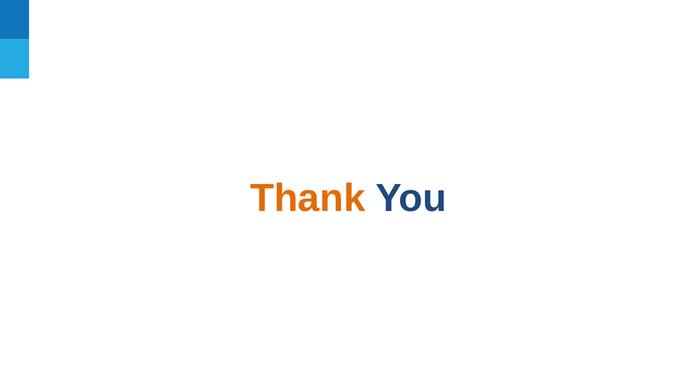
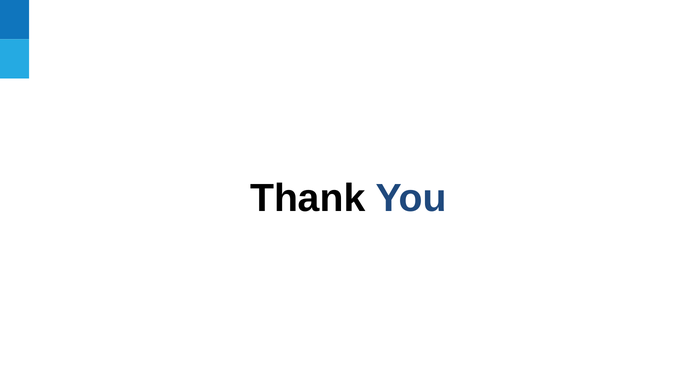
Thank colour: orange -> black (308, 199)
